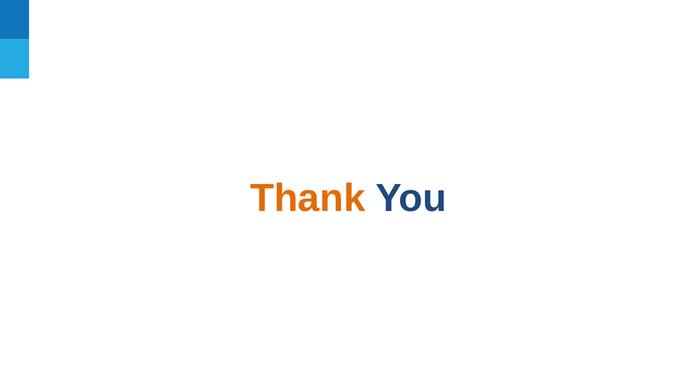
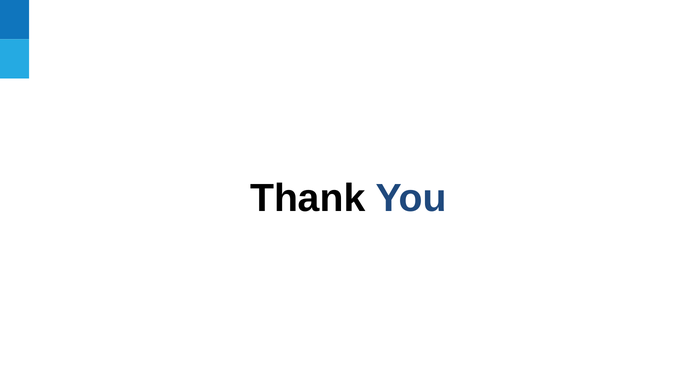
Thank colour: orange -> black (308, 199)
